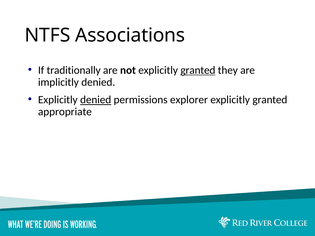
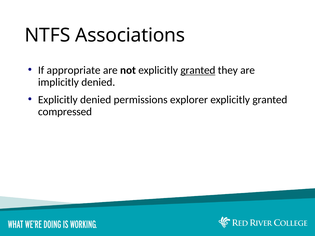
traditionally: traditionally -> appropriate (74, 70)
denied underline: present -> none (96, 100)
appropriate: appropriate -> compressed (65, 112)
